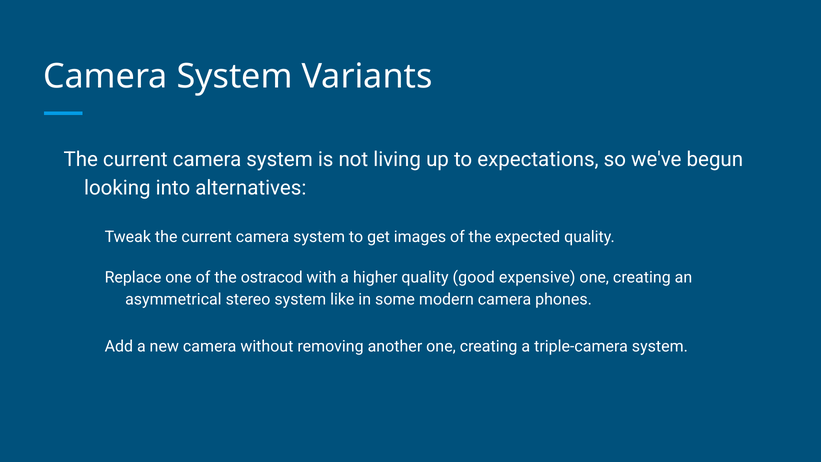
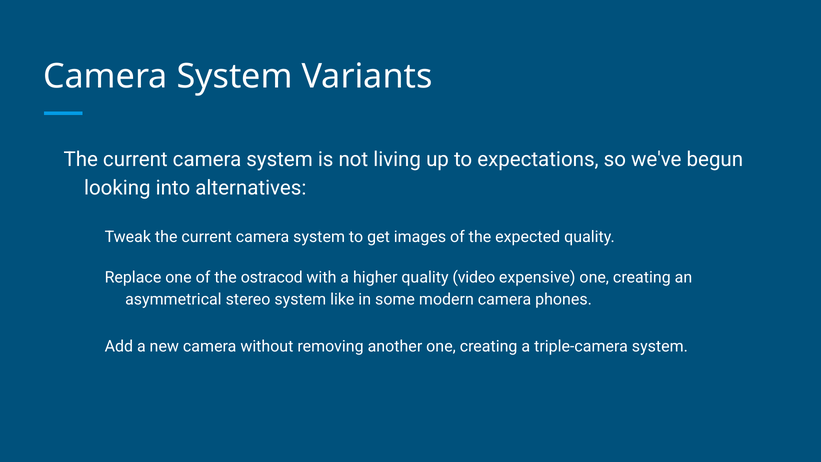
good: good -> video (474, 277)
